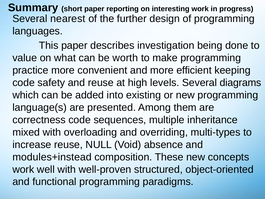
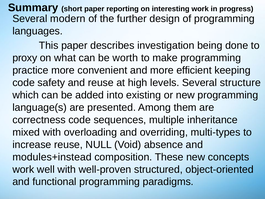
nearest: nearest -> modern (68, 19)
value: value -> proxy (25, 58)
diagrams: diagrams -> structure (240, 83)
